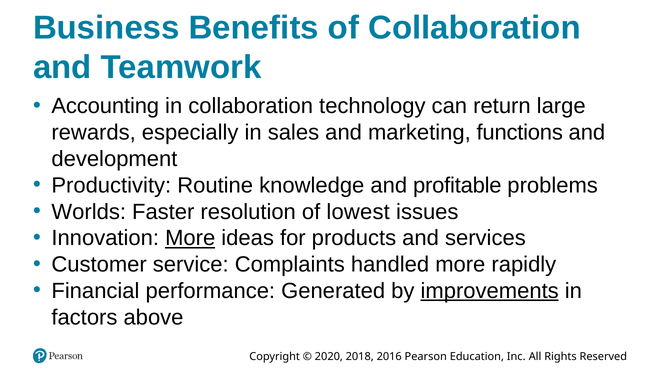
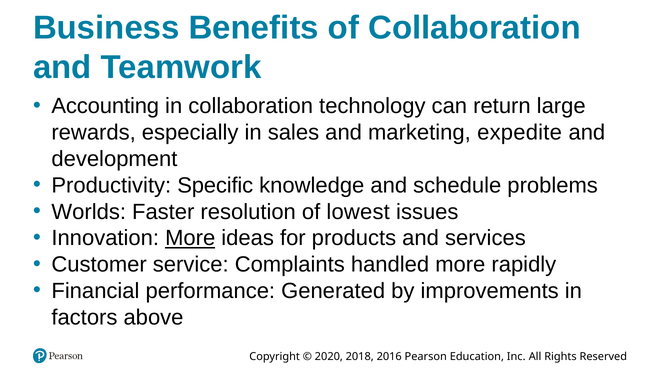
functions: functions -> expedite (520, 133)
Routine: Routine -> Specific (215, 186)
profitable: profitable -> schedule (457, 186)
improvements underline: present -> none (490, 291)
